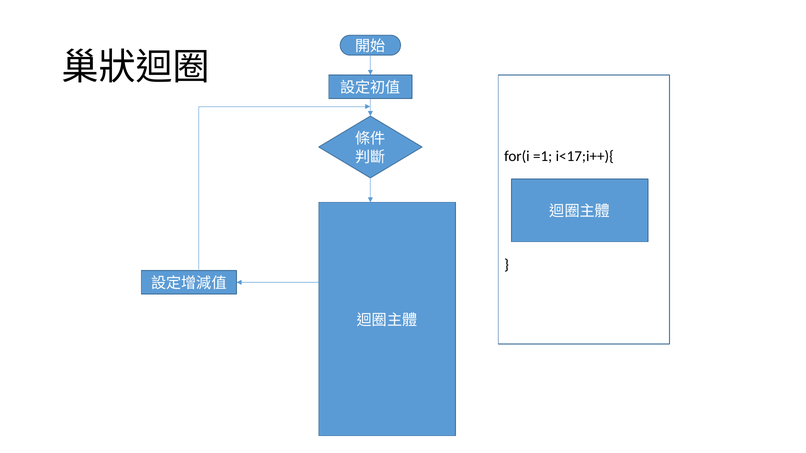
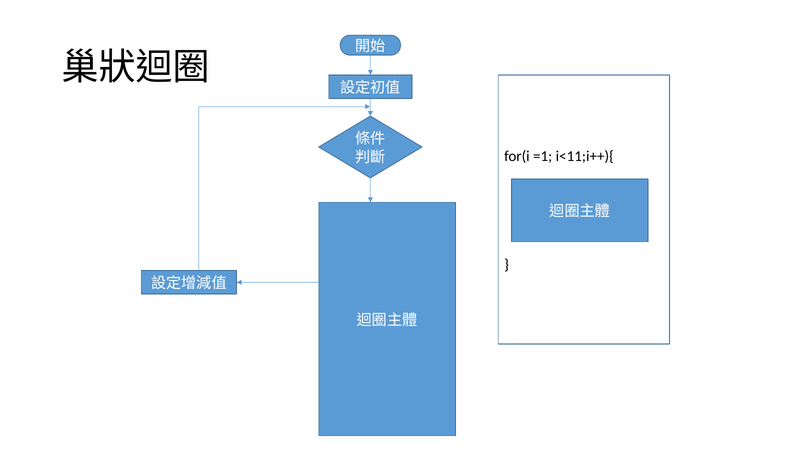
i<17;i++){: i<17;i++){ -> i<11;i++){ (585, 156)
